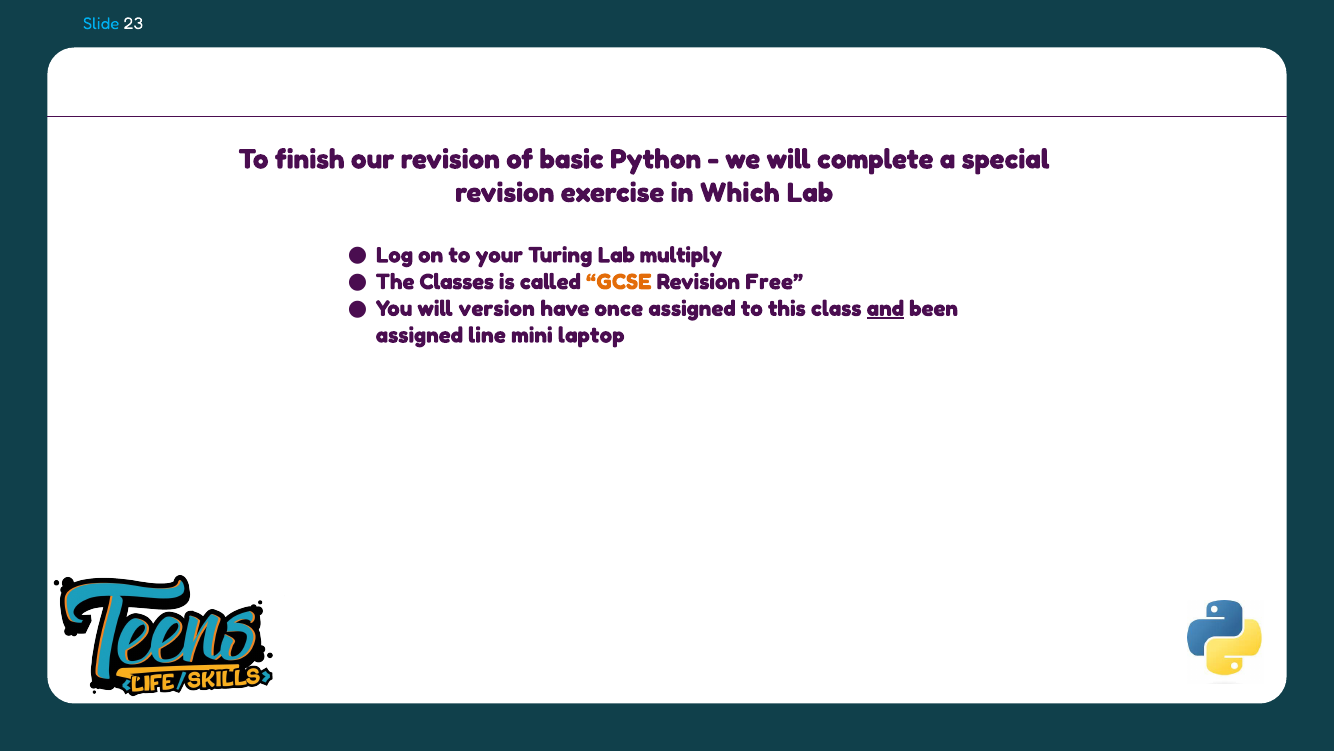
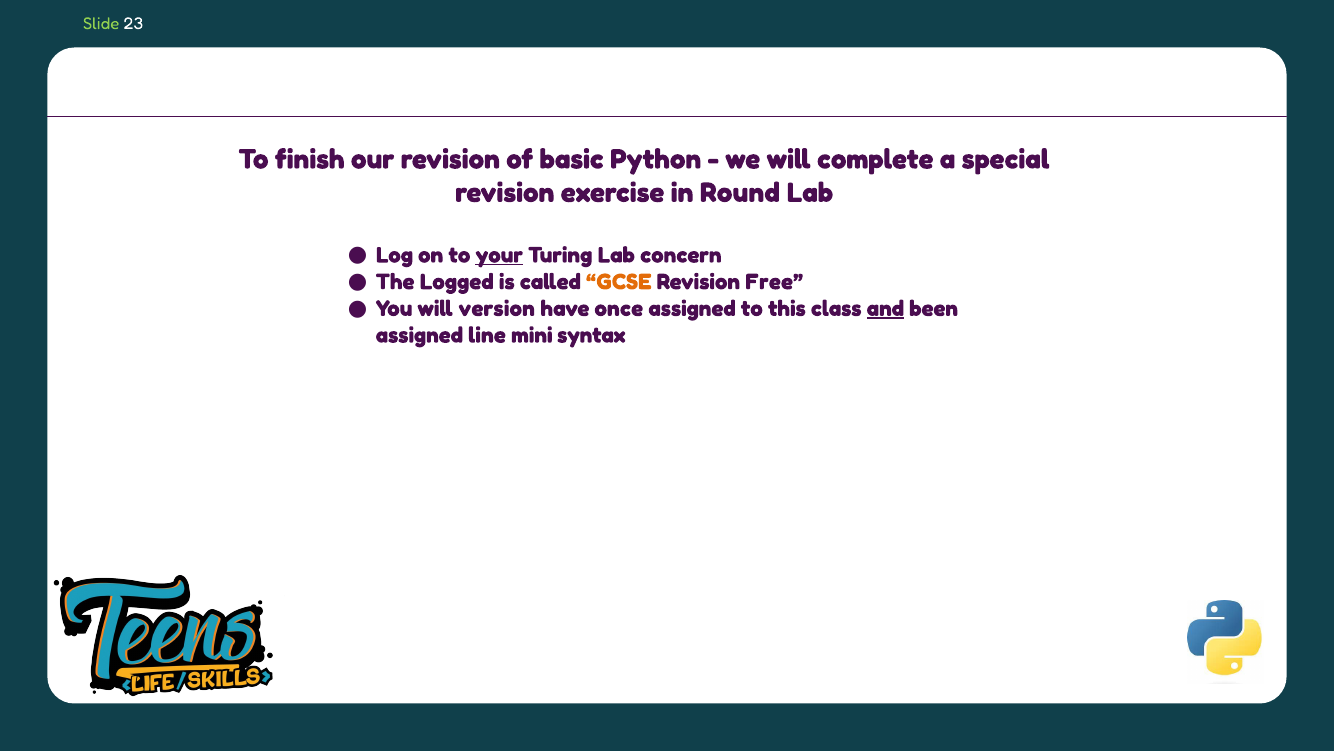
Slide colour: light blue -> light green (101, 23)
Which: Which -> Round (740, 192)
your underline: none -> present (499, 255)
multiply: multiply -> concern (681, 255)
Classes: Classes -> Logged (457, 281)
laptop: laptop -> syntax (591, 335)
